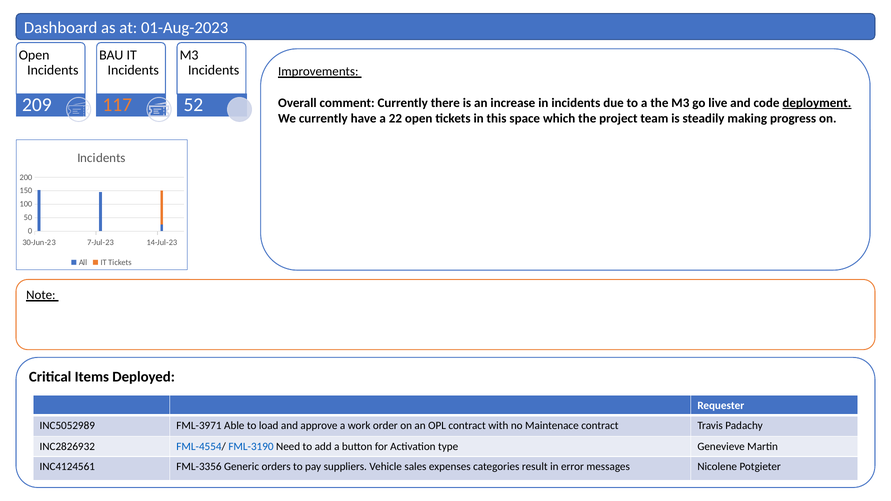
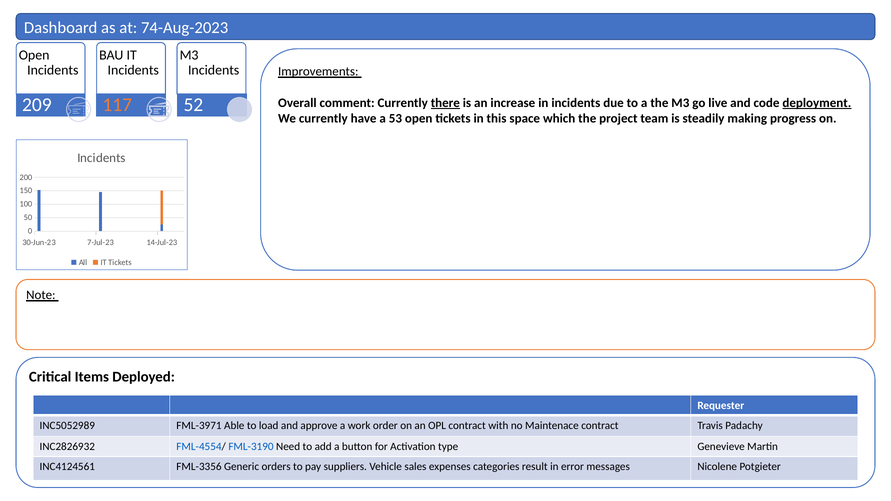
01-Aug-2023: 01-Aug-2023 -> 74-Aug-2023 (185, 28)
there underline: none -> present (445, 103)
22: 22 -> 53 (395, 118)
